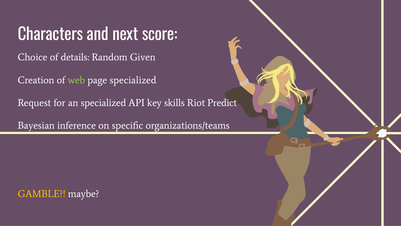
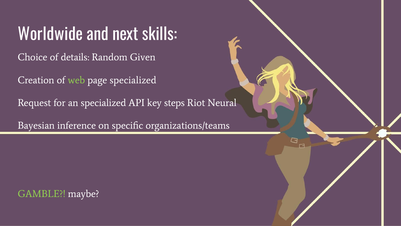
Characters: Characters -> Worldwide (50, 35)
score: score -> skills (160, 35)
skills: skills -> steps (174, 103)
Predict: Predict -> Neural (222, 103)
GAMBLE colour: yellow -> light green (42, 194)
